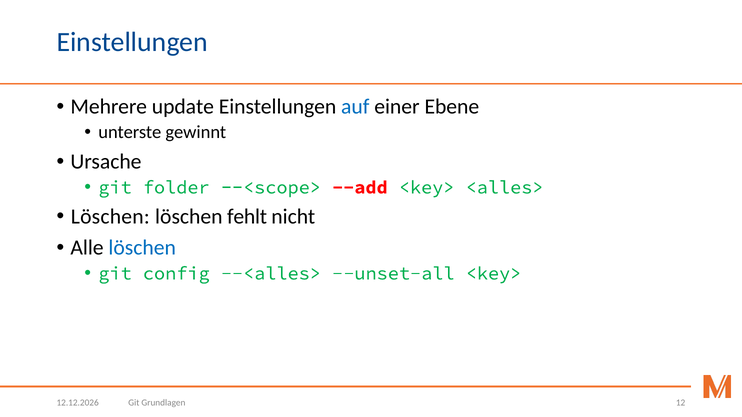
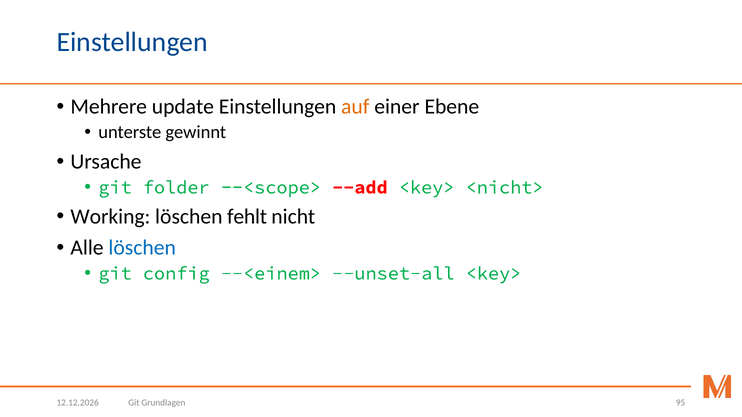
auf colour: blue -> orange (355, 107)
<alles>: <alles> -> <nicht> (505, 187)
Löschen: Löschen -> Working (110, 217)
--<alles>: --<alles> -> --<einem> (271, 274)
12: 12 -> 95 (681, 403)
